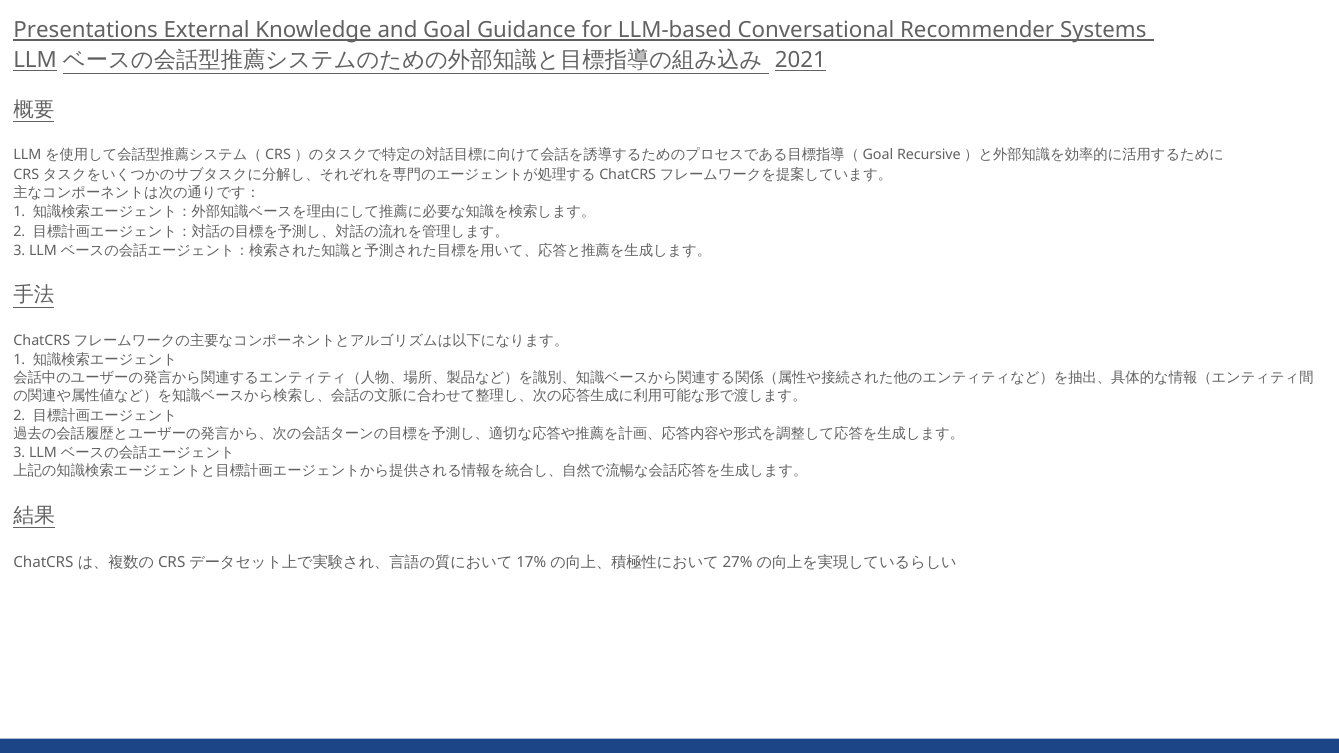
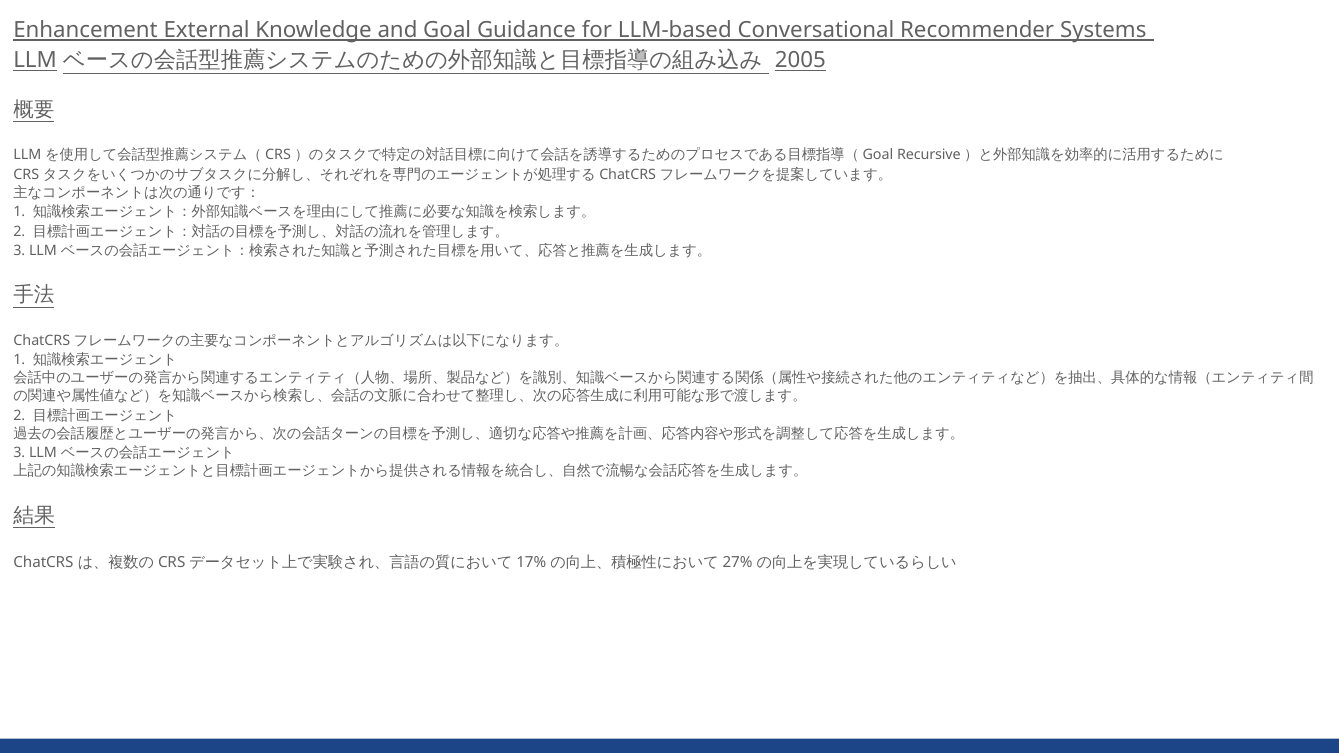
Presentations: Presentations -> Enhancement (86, 30)
2021: 2021 -> 2005 (800, 60)
